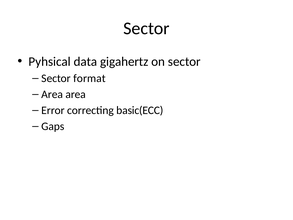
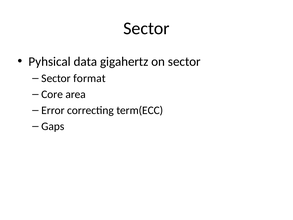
Area: Area -> Core (52, 94)
basic(ECC: basic(ECC -> term(ECC (140, 110)
